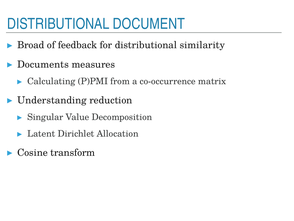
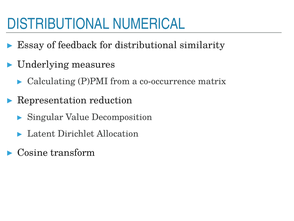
DOCUMENT: DOCUMENT -> NUMERICAL (149, 24)
Broad: Broad -> Essay (31, 45)
Documents: Documents -> Underlying (43, 64)
Understanding: Understanding -> Representation (52, 100)
